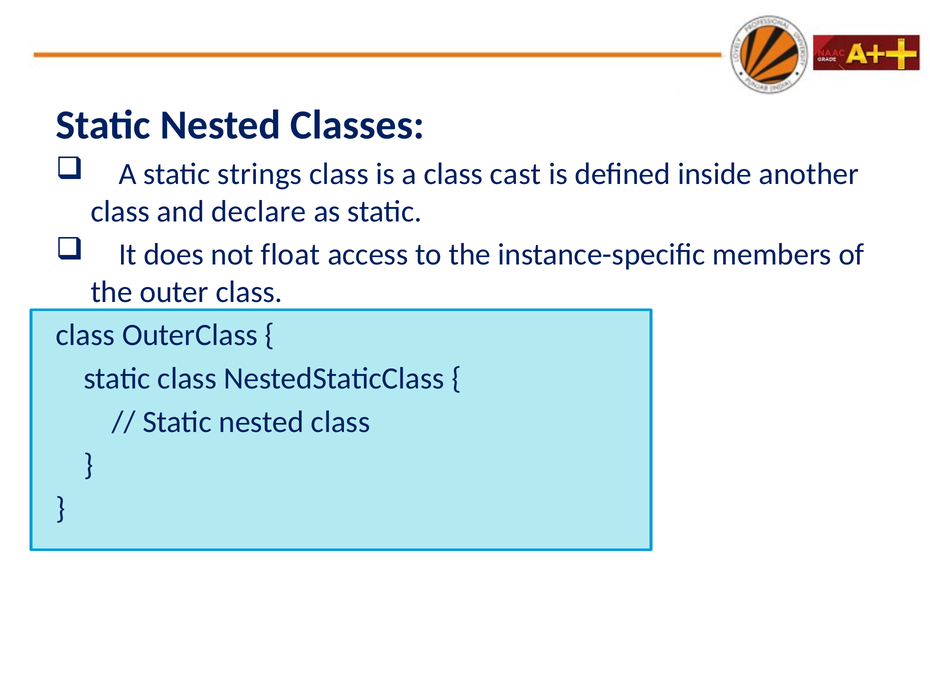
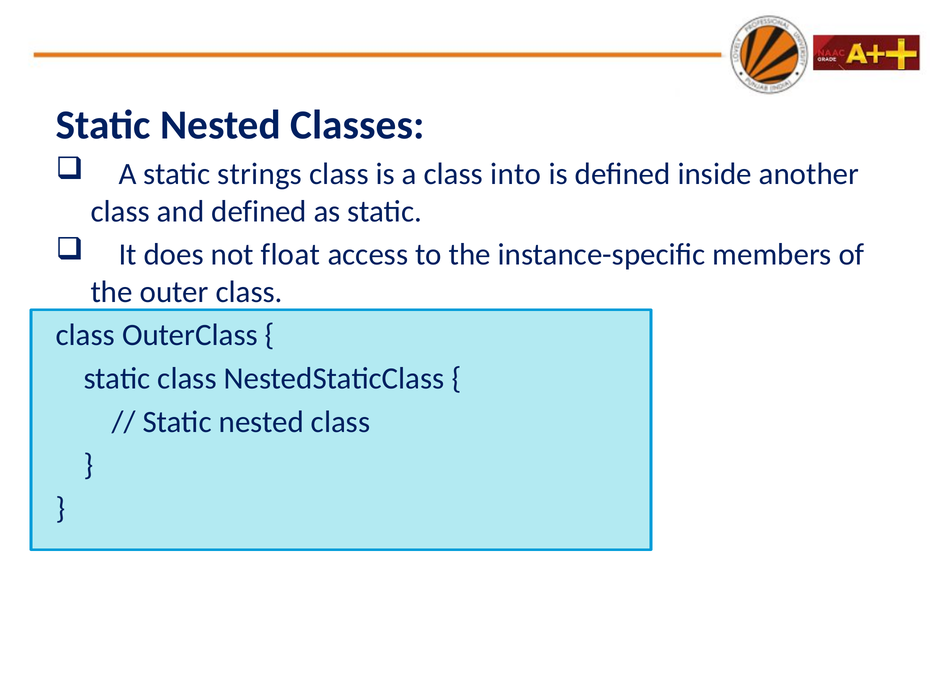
cast: cast -> into (516, 174)
and declare: declare -> defined (259, 211)
